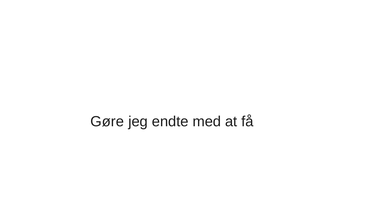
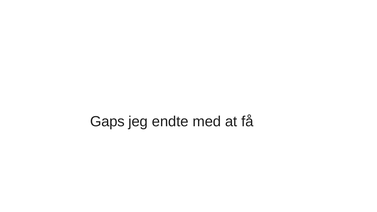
Gøre: Gøre -> Gaps (107, 122)
